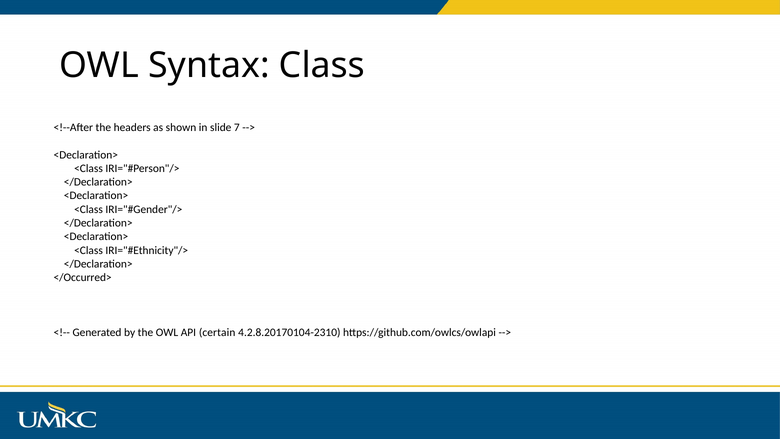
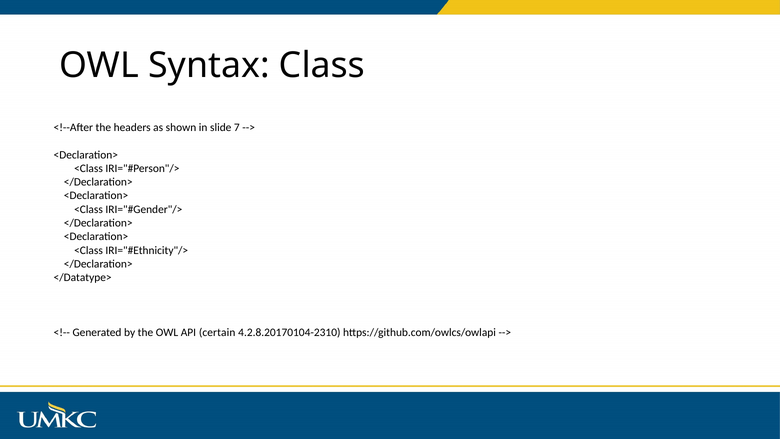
</Occurred>: </Occurred> -> </Datatype> (83, 278)
